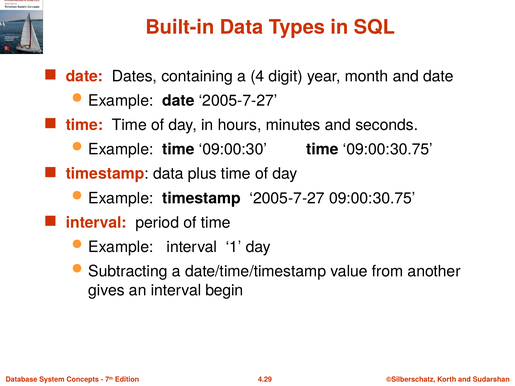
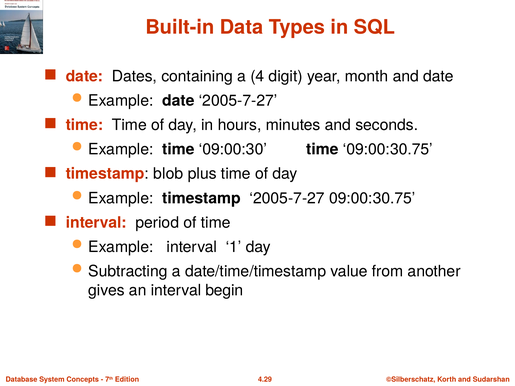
timestamp data: data -> blob (168, 174)
